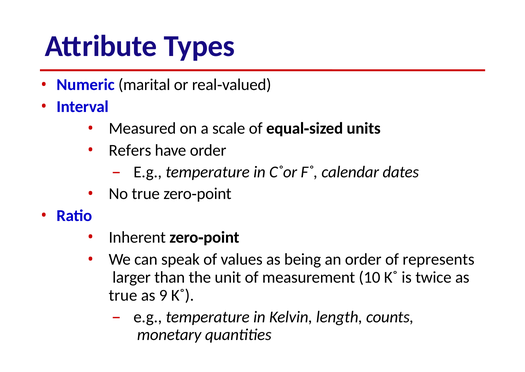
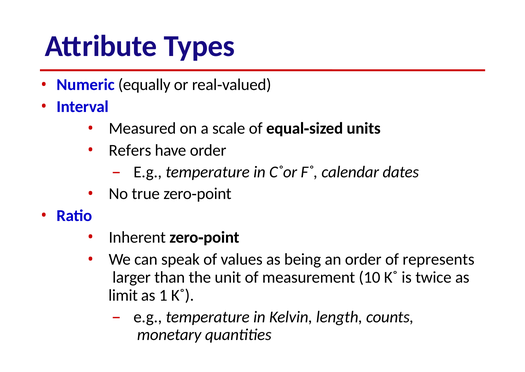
marital: marital -> equally (144, 85)
true: true -> limit (123, 295)
9: 9 -> 1 (163, 295)
